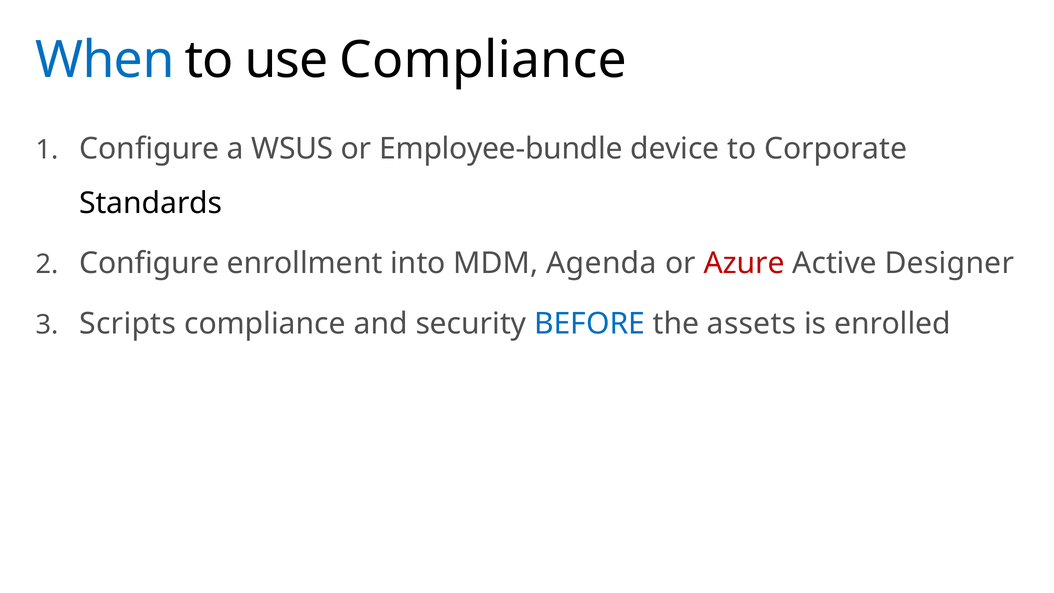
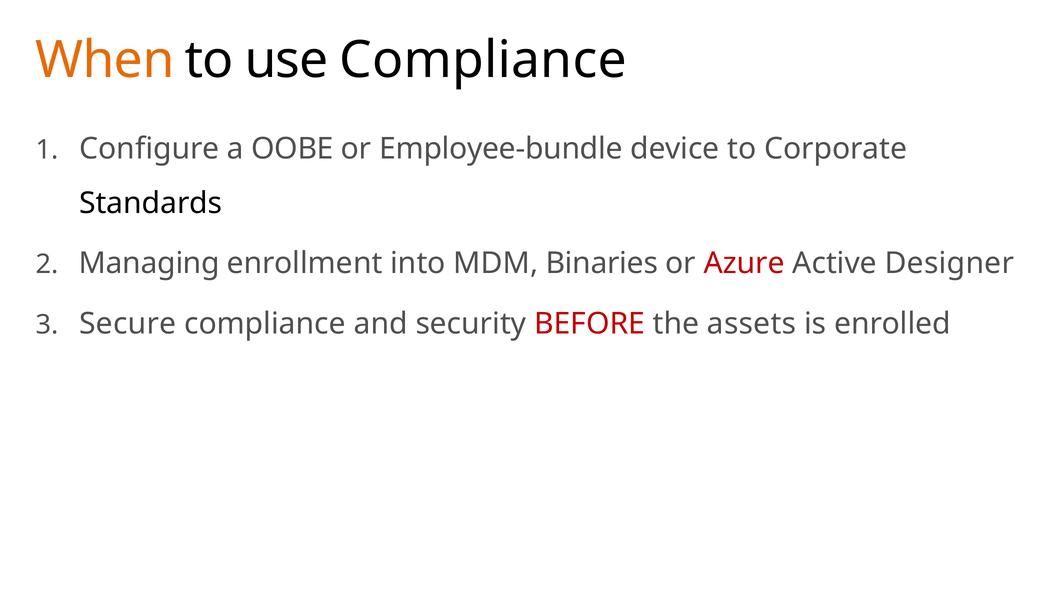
When colour: blue -> orange (105, 60)
WSUS: WSUS -> OOBE (292, 149)
Configure: Configure -> Managing (149, 263)
Agenda: Agenda -> Binaries (602, 263)
Scripts: Scripts -> Secure (128, 324)
BEFORE colour: blue -> red (590, 324)
